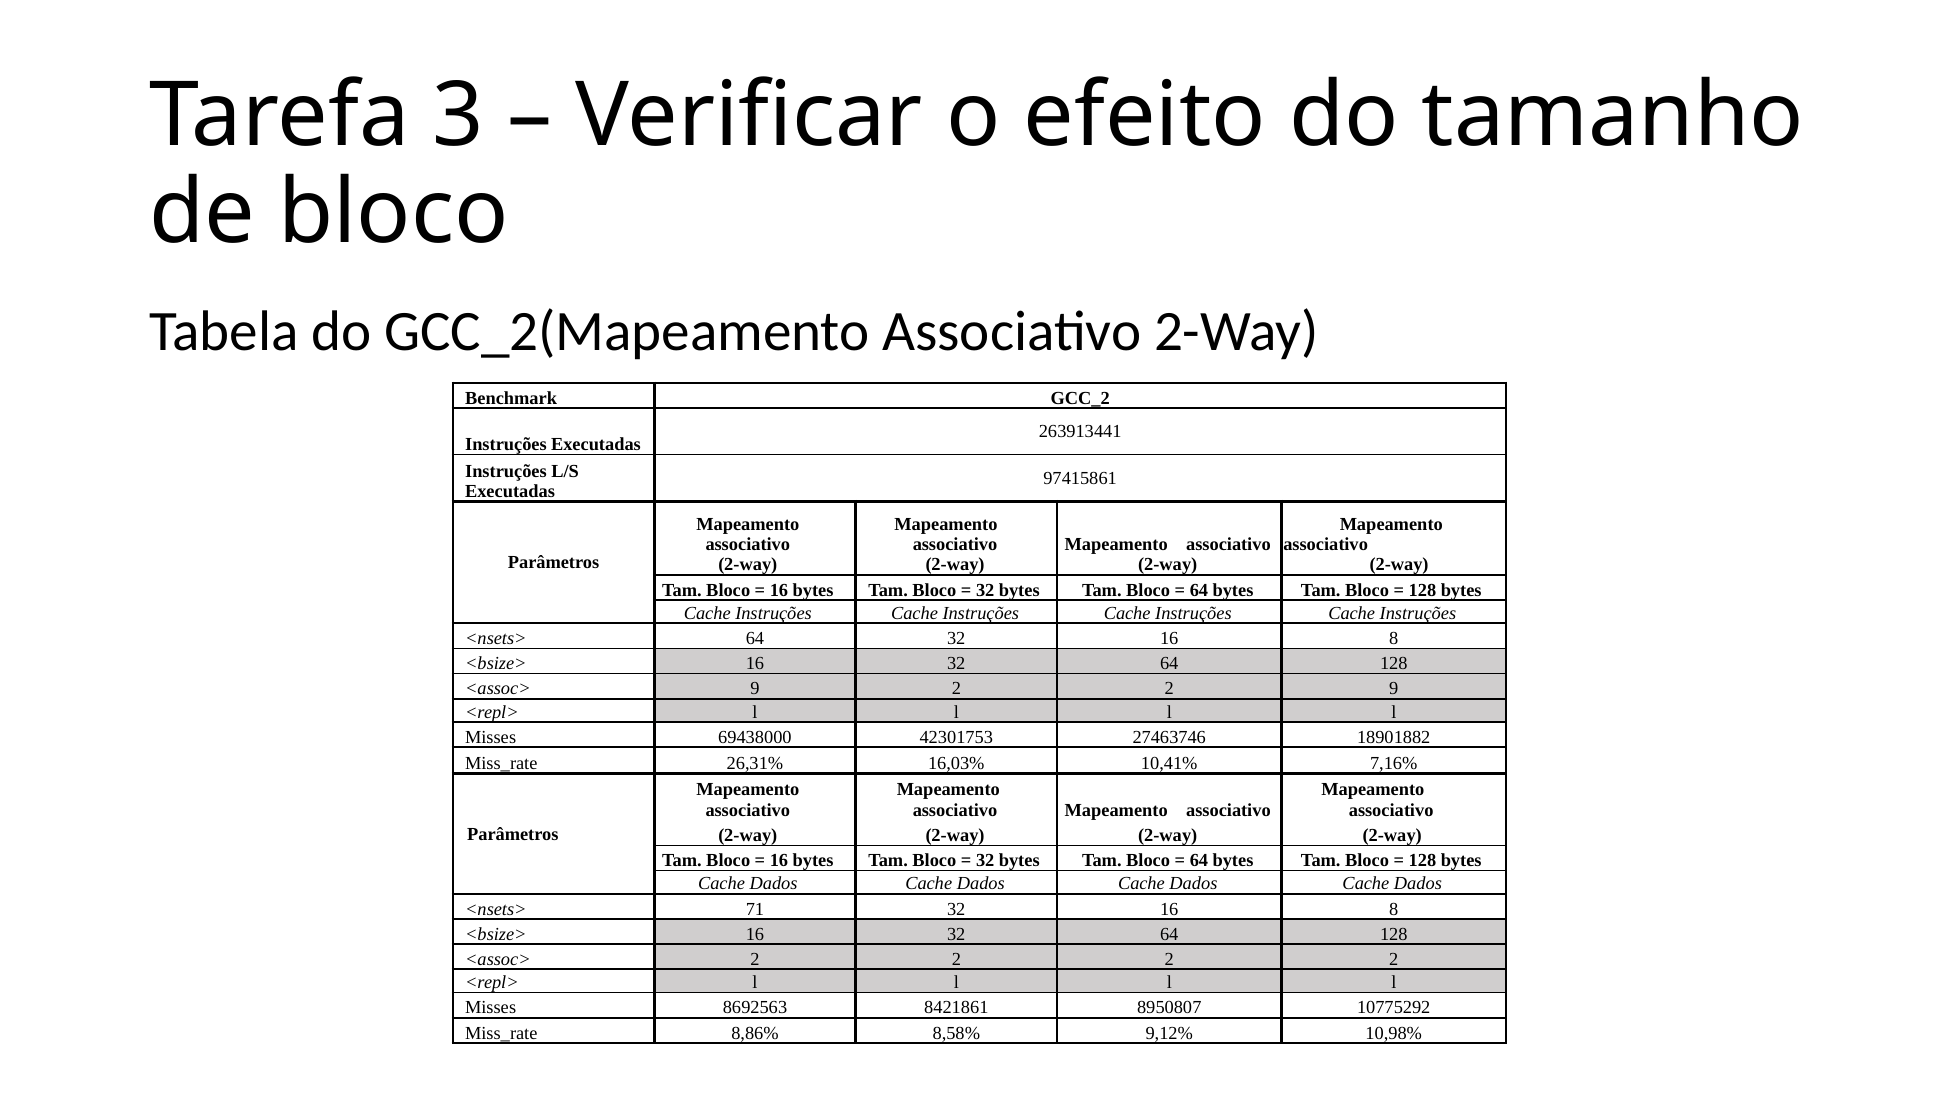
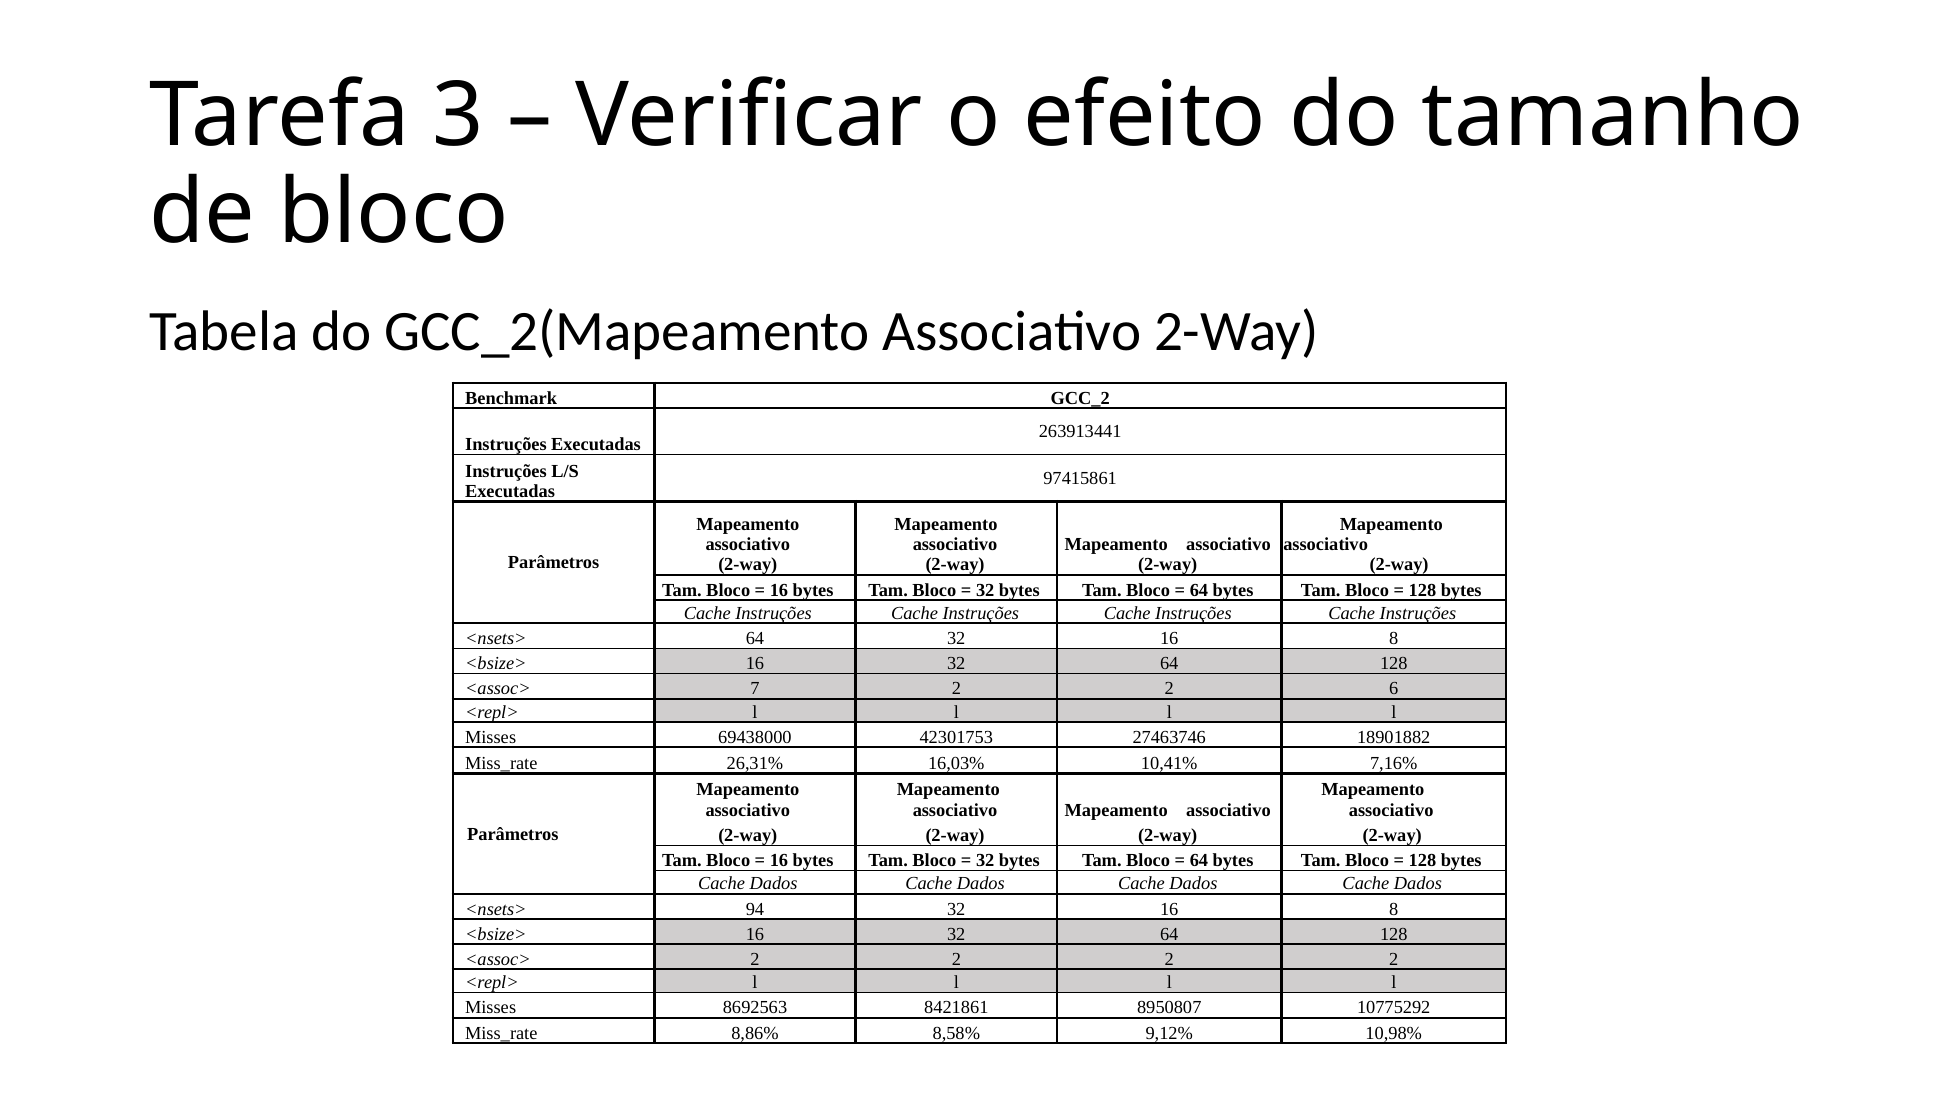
<assoc> 9: 9 -> 7 (755, 689)
2 9: 9 -> 6 (1394, 689)
71: 71 -> 94 (755, 909)
